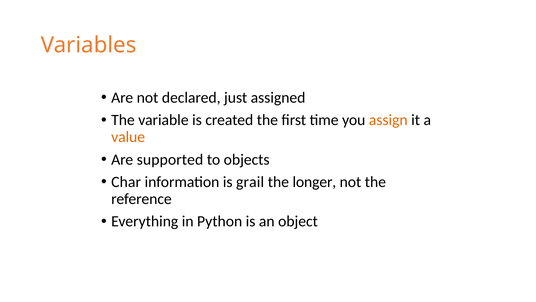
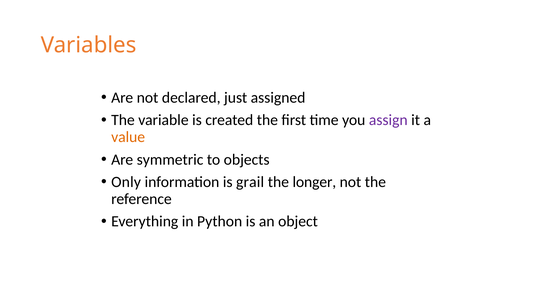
assign colour: orange -> purple (388, 120)
supported: supported -> symmetric (170, 159)
Char: Char -> Only (126, 182)
